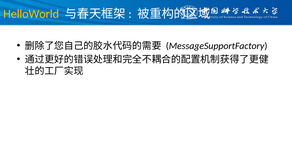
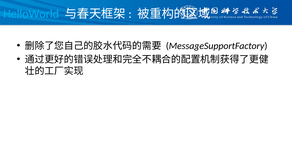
HelloWorld colour: yellow -> light blue (31, 14)
